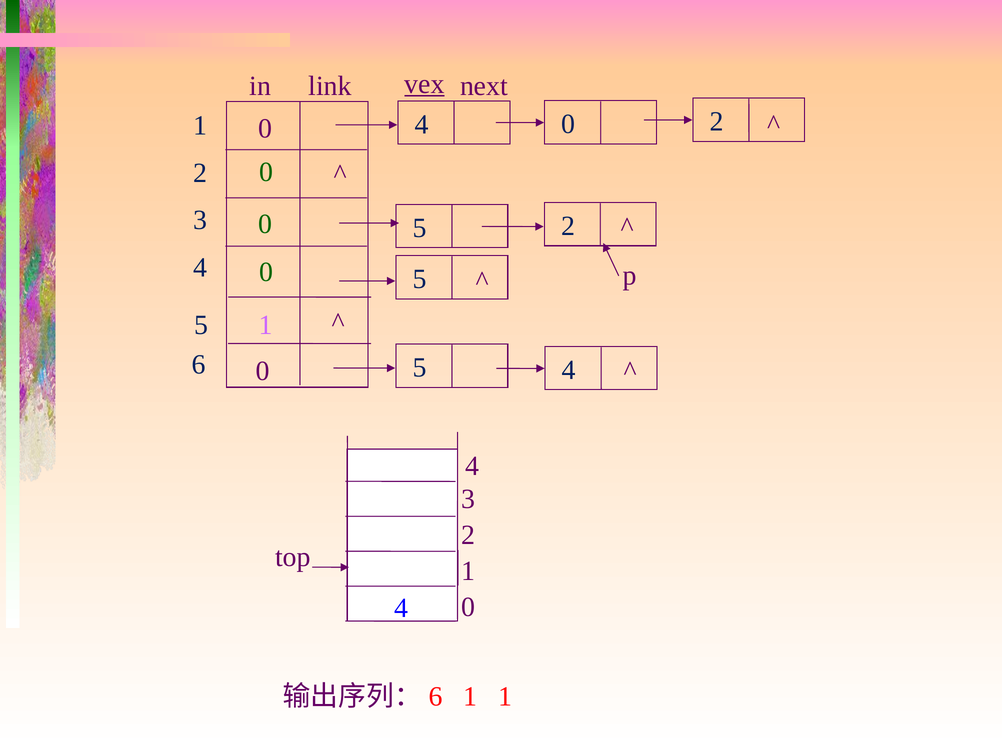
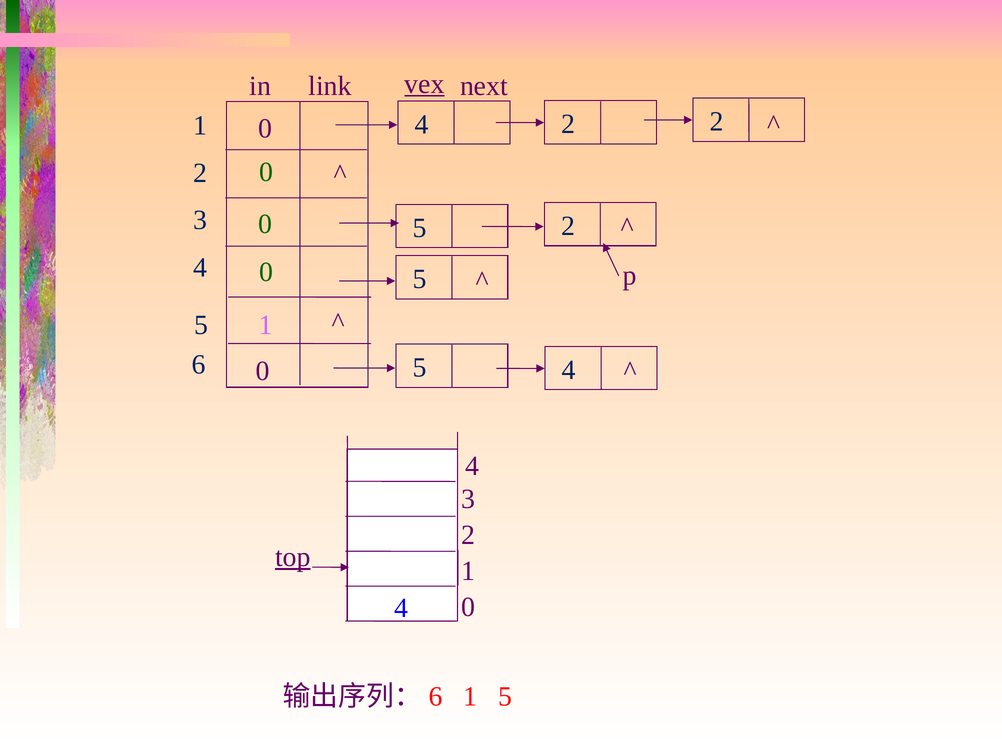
0: 0 -> 2 (568, 124)
top underline: none -> present (293, 557)
1 1: 1 -> 5 (505, 697)
